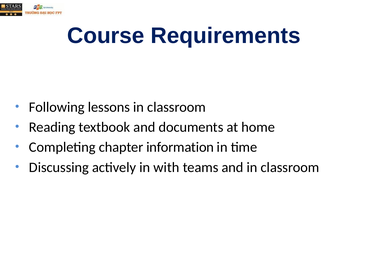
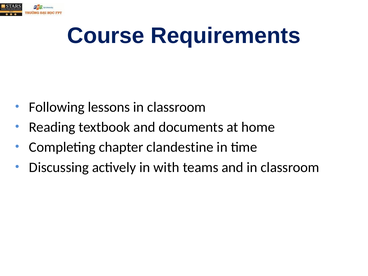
information: information -> clandestine (180, 147)
